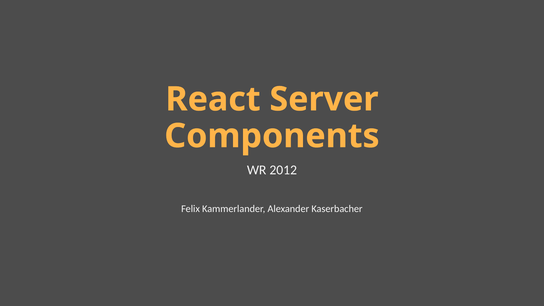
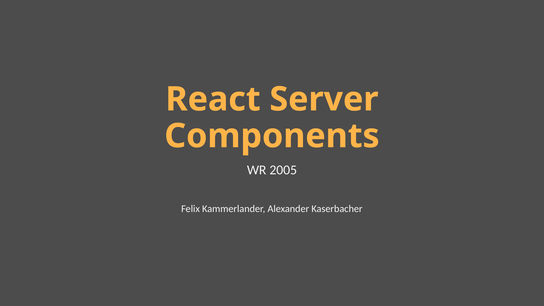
2012: 2012 -> 2005 (283, 170)
